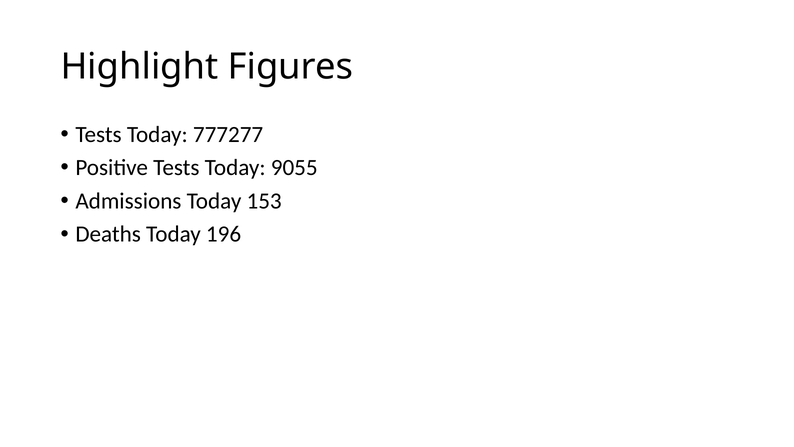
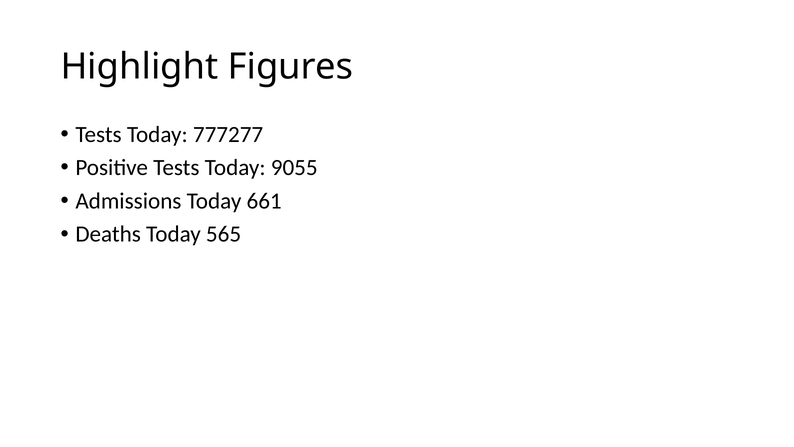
153: 153 -> 661 (264, 201)
196: 196 -> 565 (224, 234)
